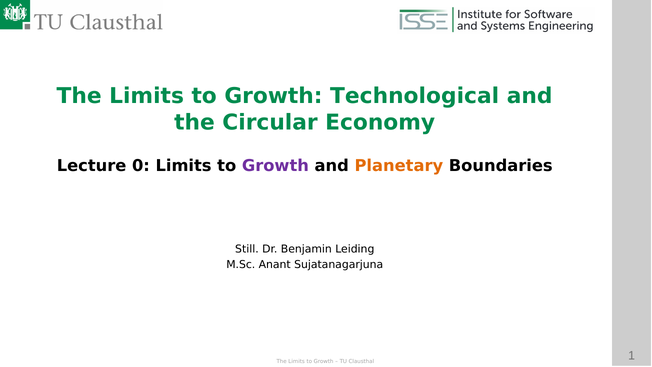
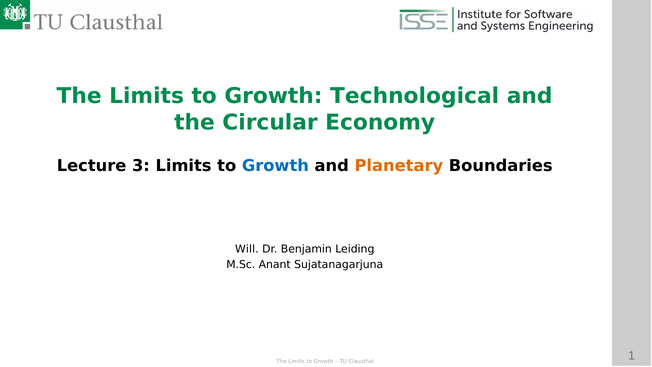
0: 0 -> 3 (141, 166)
Growth colour: purple -> blue (275, 166)
Still: Still -> Will (247, 249)
